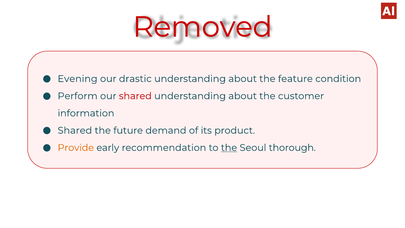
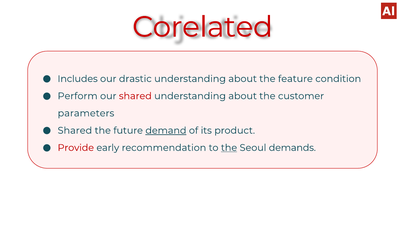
Removed: Removed -> Corelated (203, 27)
Evening: Evening -> Includes (78, 79)
information: information -> parameters (86, 113)
demand underline: none -> present (166, 130)
Provide colour: orange -> red (76, 148)
thorough: thorough -> demands (292, 148)
